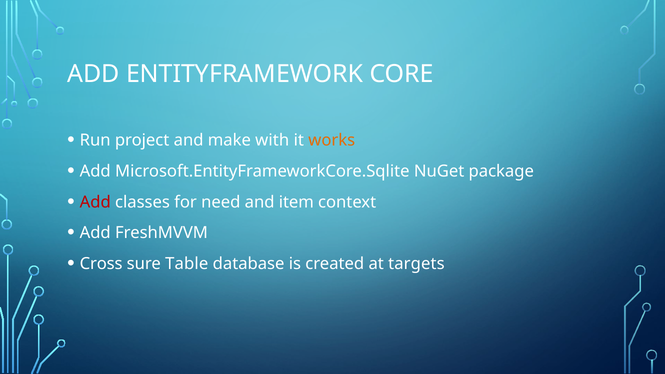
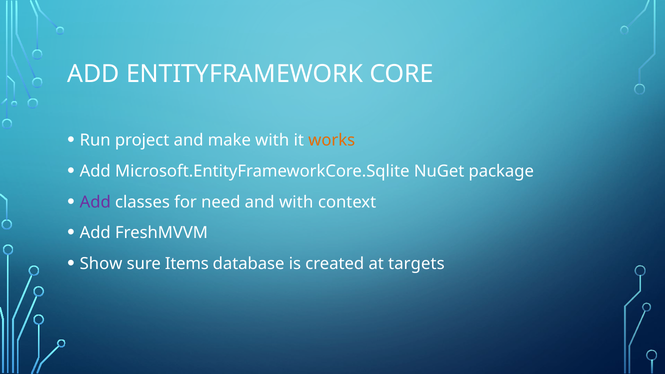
Add colour: red -> purple (95, 202)
and item: item -> with (296, 202)
Cross: Cross -> Show (101, 264)
Table: Table -> Items (187, 264)
